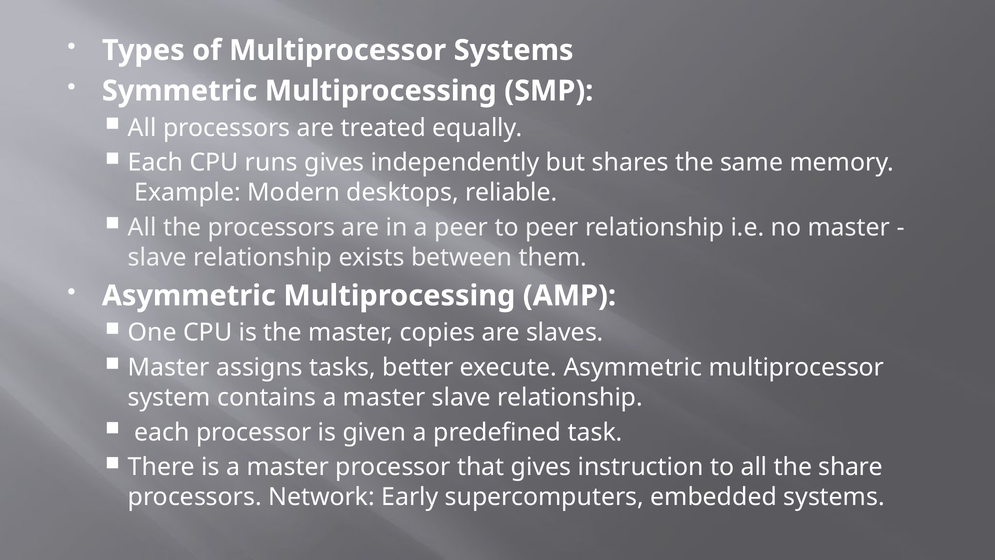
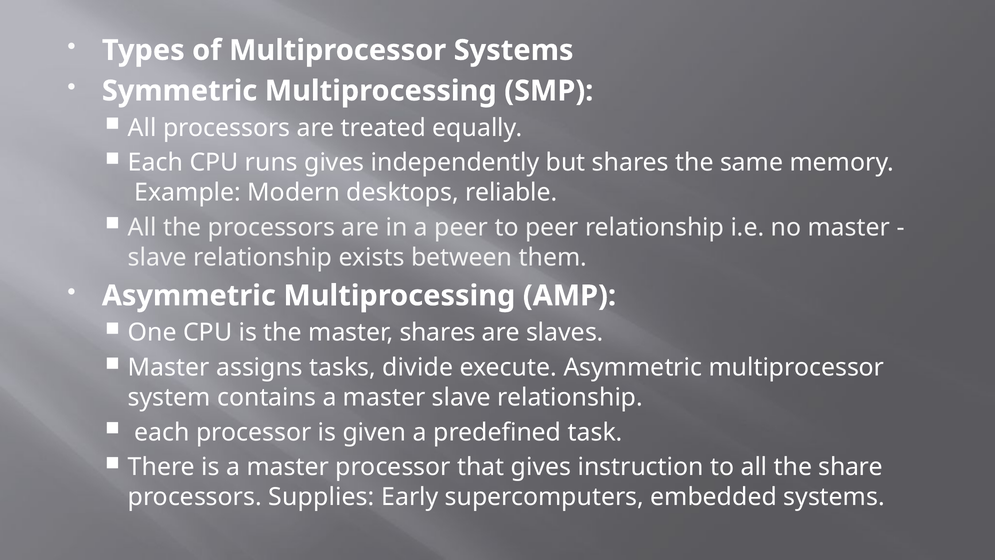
master copies: copies -> shares (438, 333)
better: better -> divide (418, 367)
Network: Network -> Supplies (321, 497)
